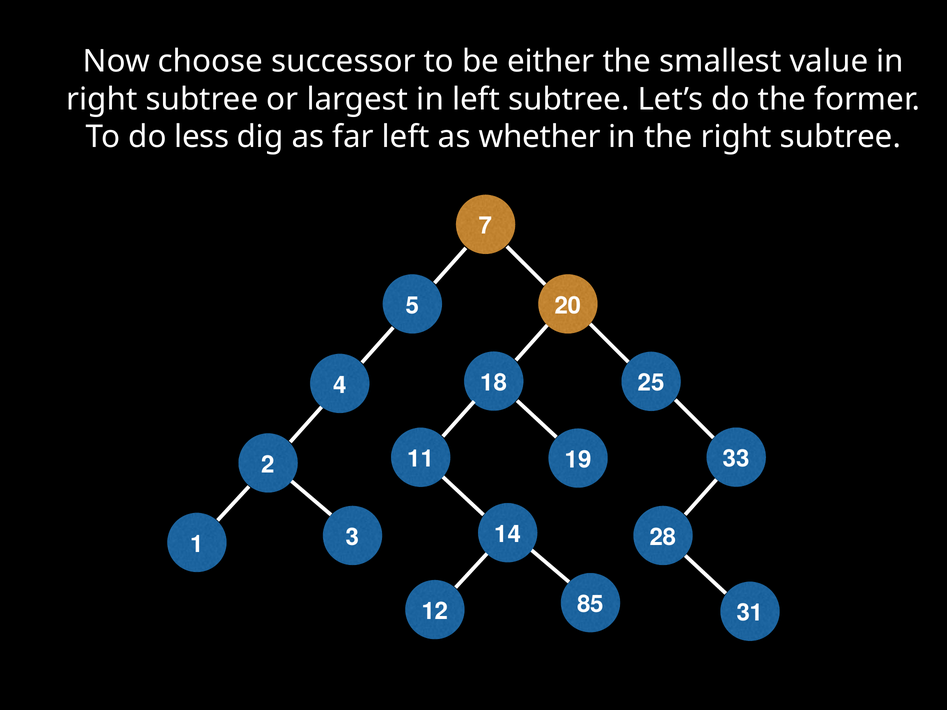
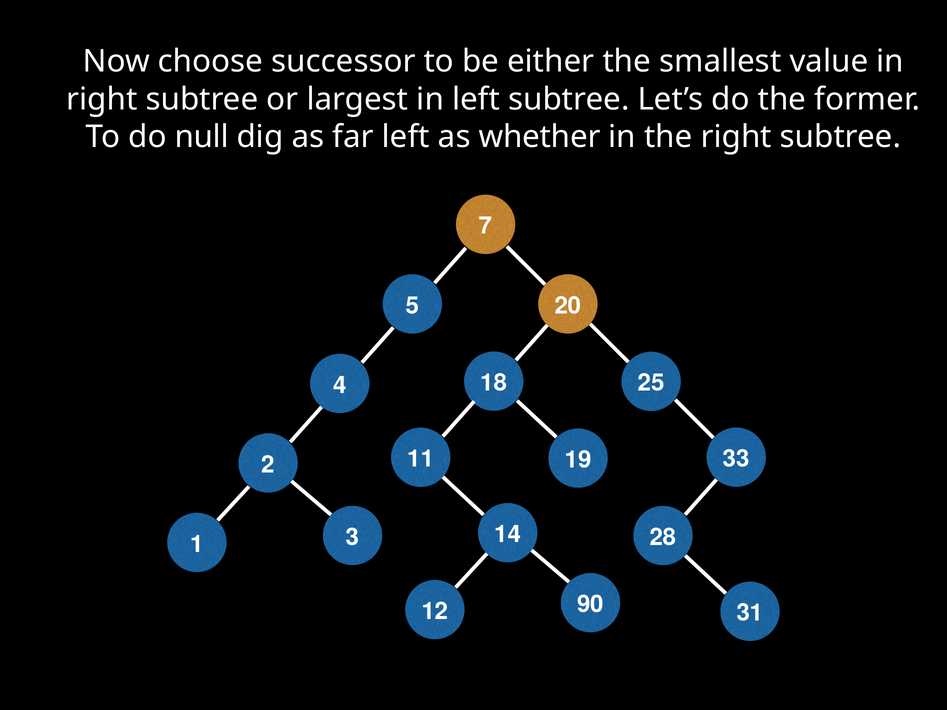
less: less -> null (202, 137)
85: 85 -> 90 (590, 605)
